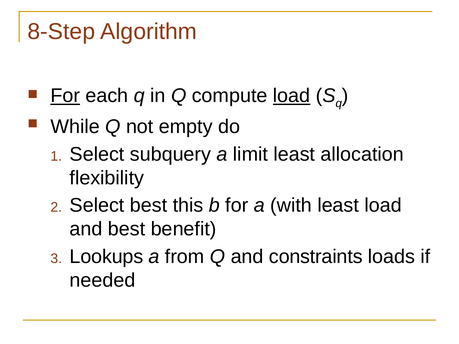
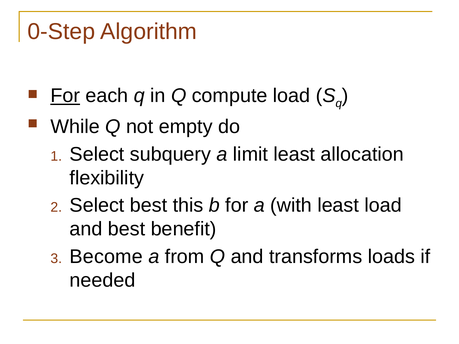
8-Step: 8-Step -> 0-Step (61, 32)
load underline: present -> none (292, 96)
Lookups: Lookups -> Become (106, 257)
constraints: constraints -> transforms (316, 257)
